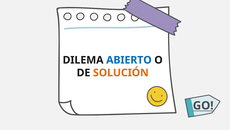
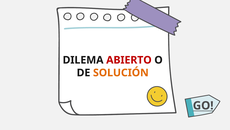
ABIERTO colour: blue -> red (129, 60)
